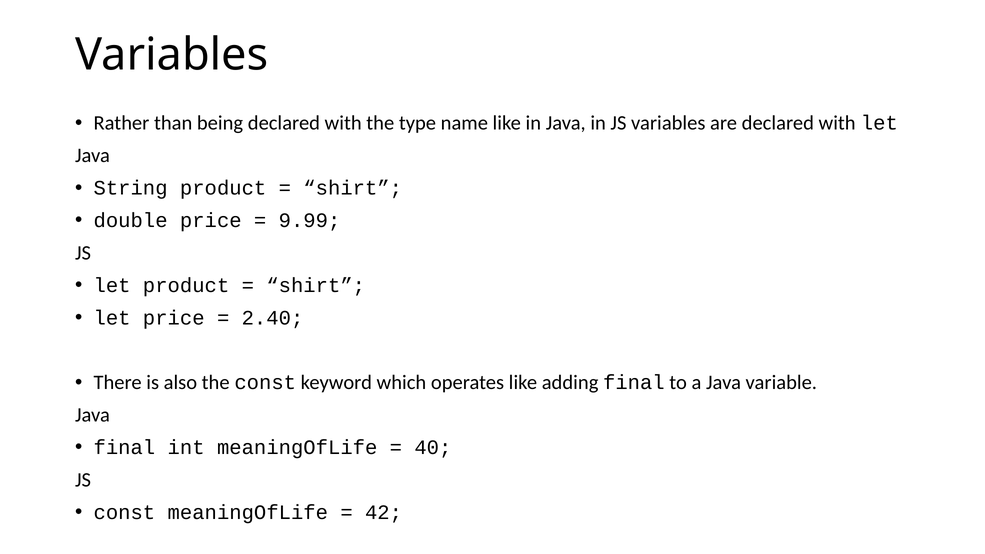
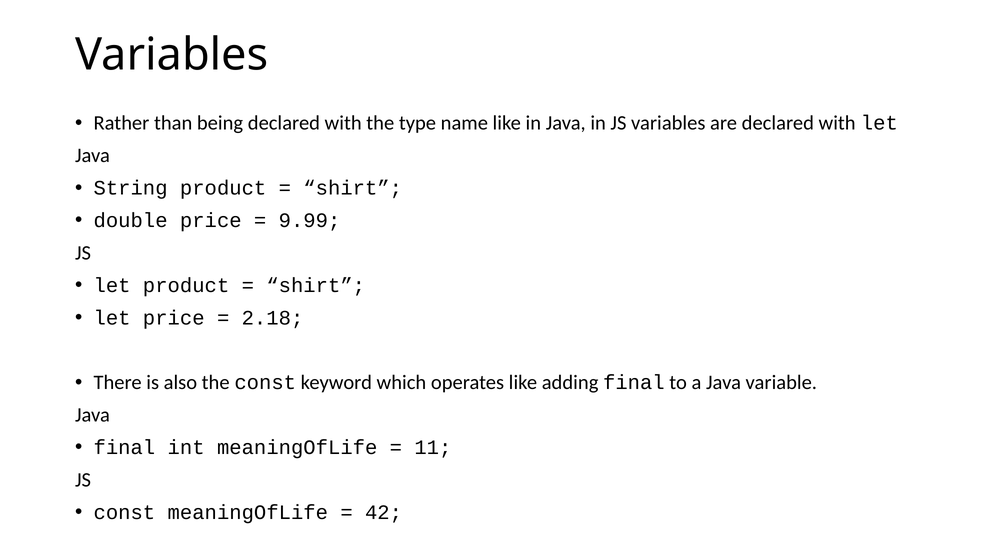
2.40: 2.40 -> 2.18 (272, 318)
40: 40 -> 11 (433, 448)
